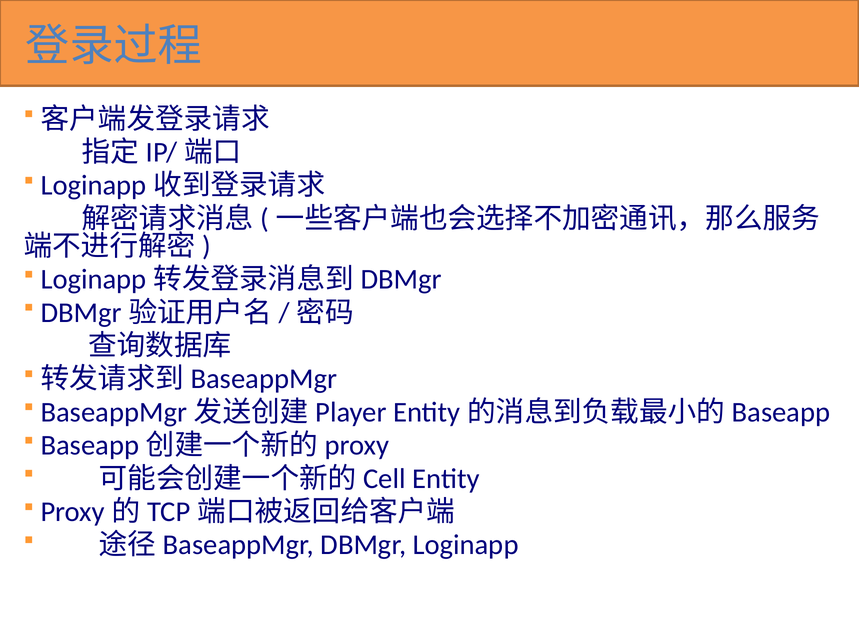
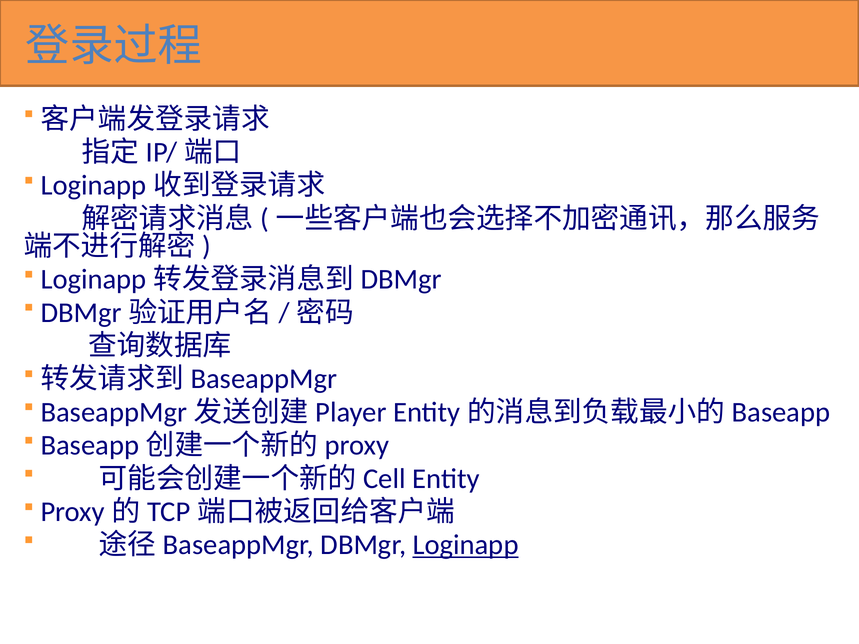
Loginapp underline: none -> present (466, 545)
